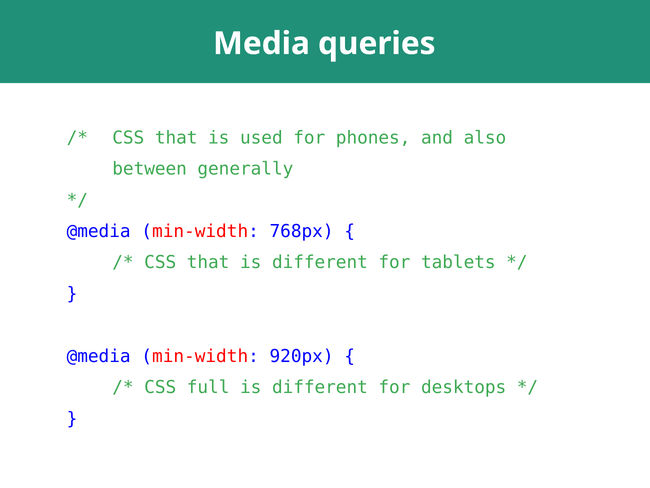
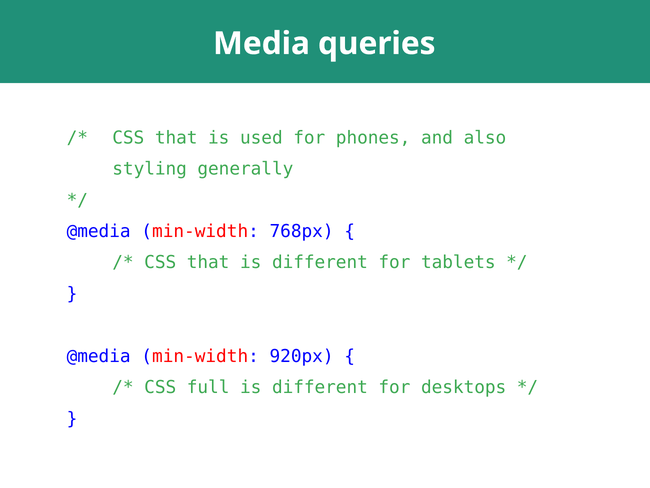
between: between -> styling (150, 169)
